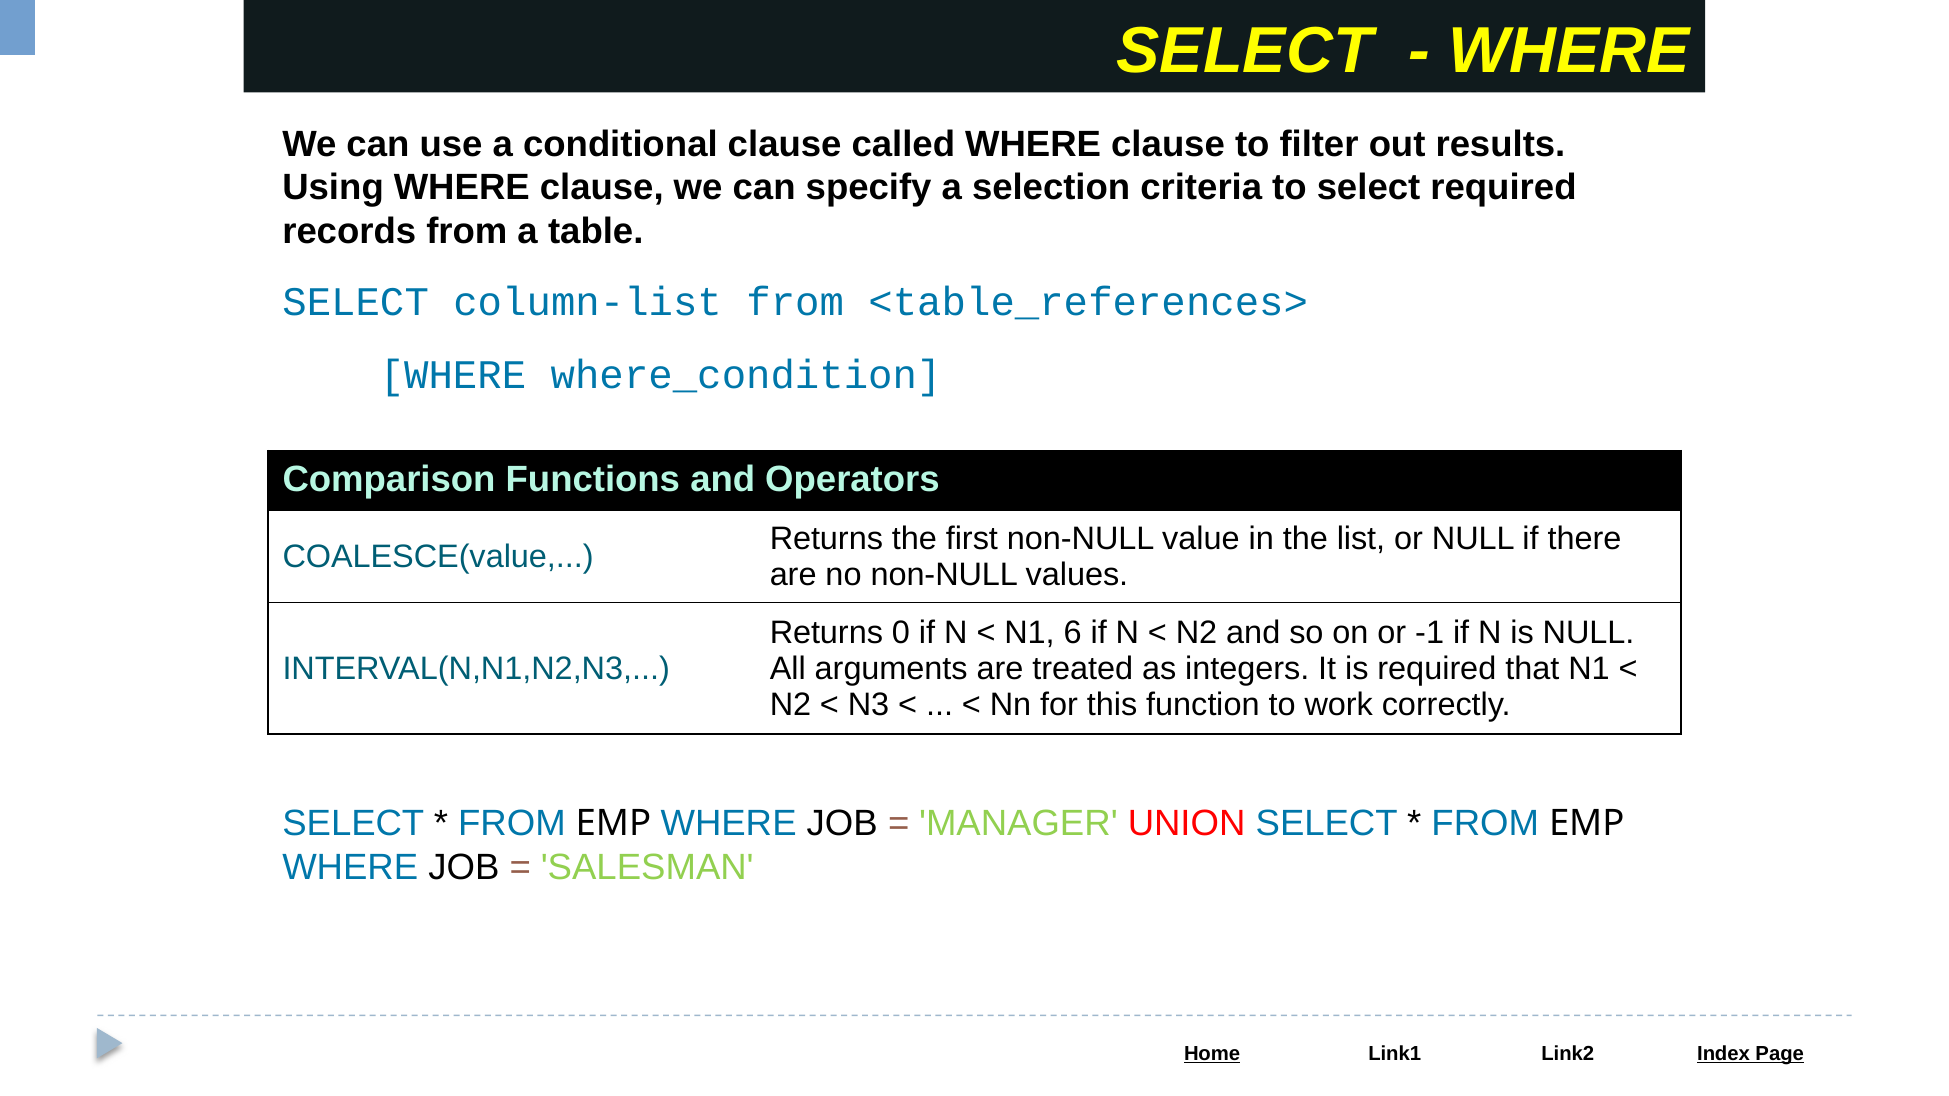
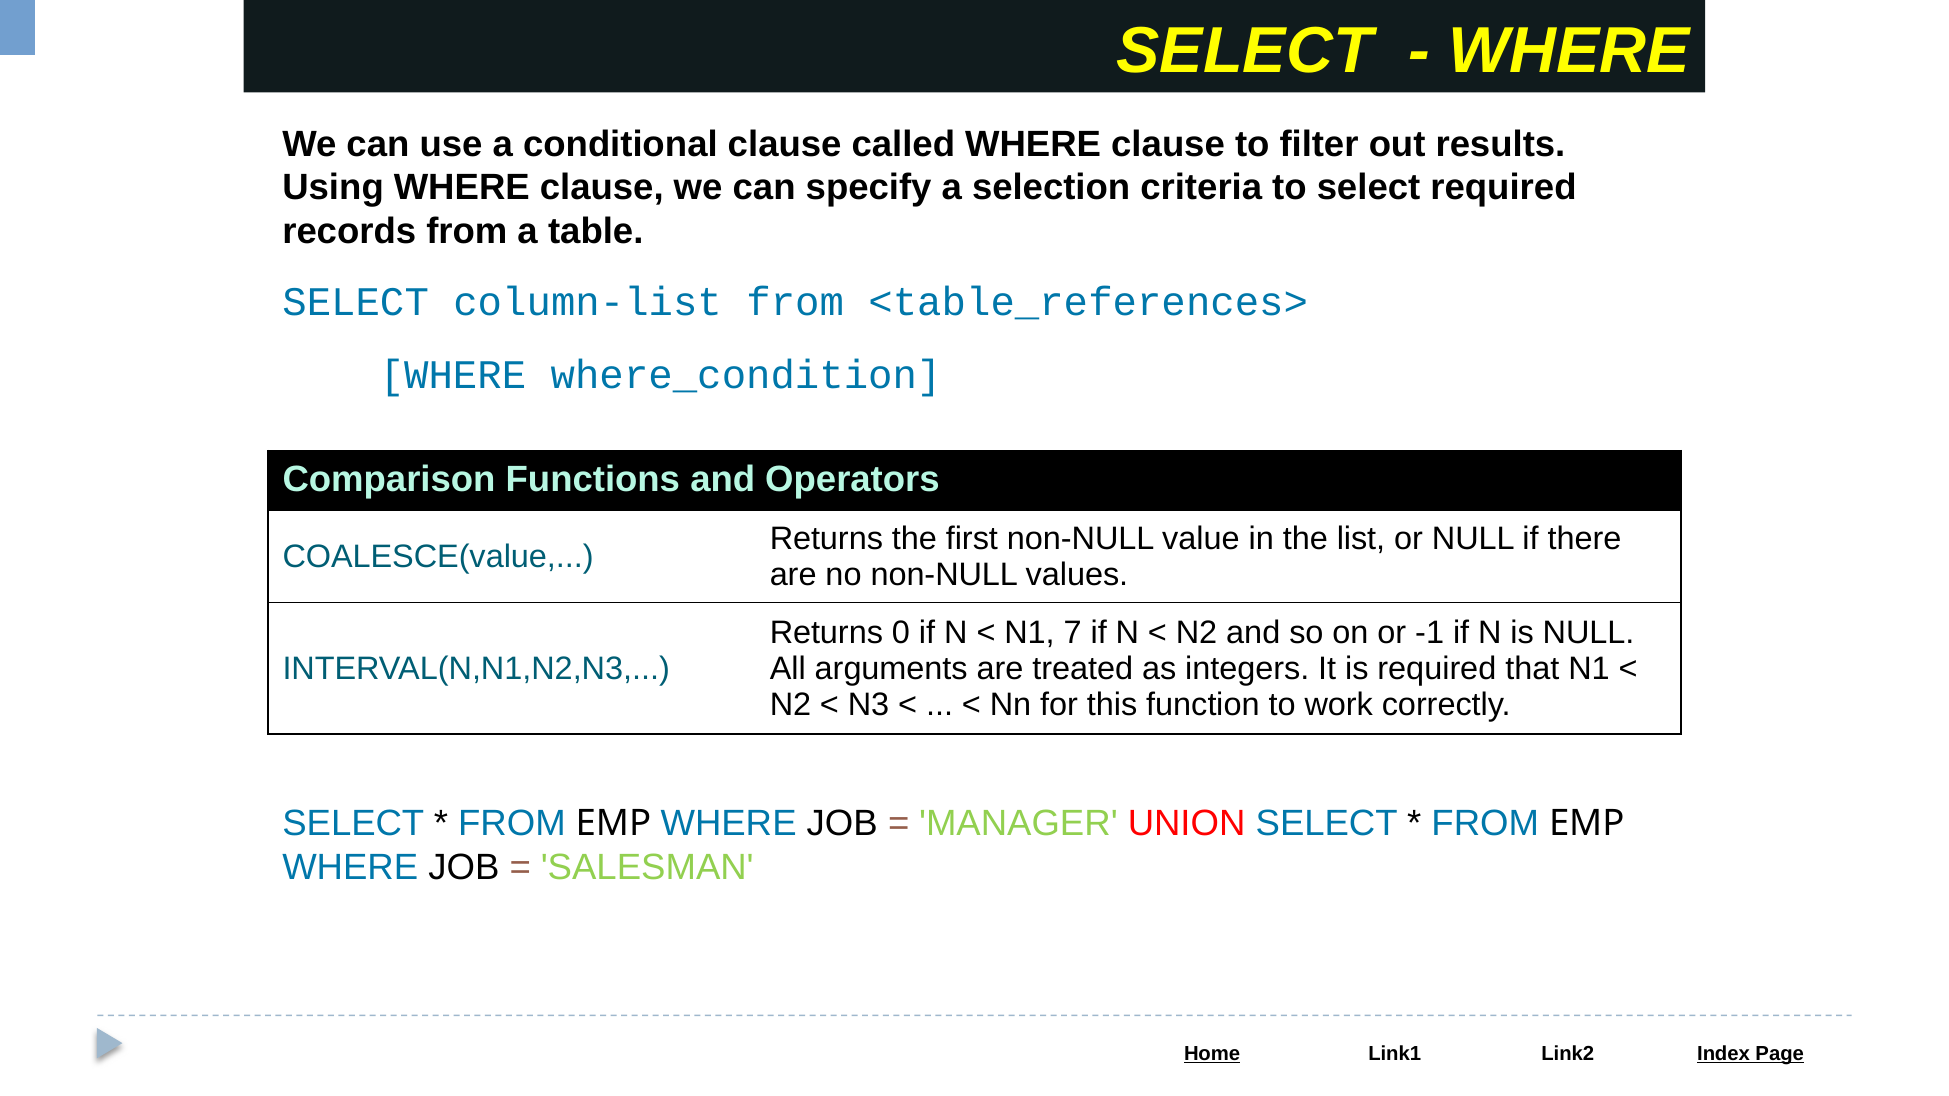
6: 6 -> 7 (1073, 633)
